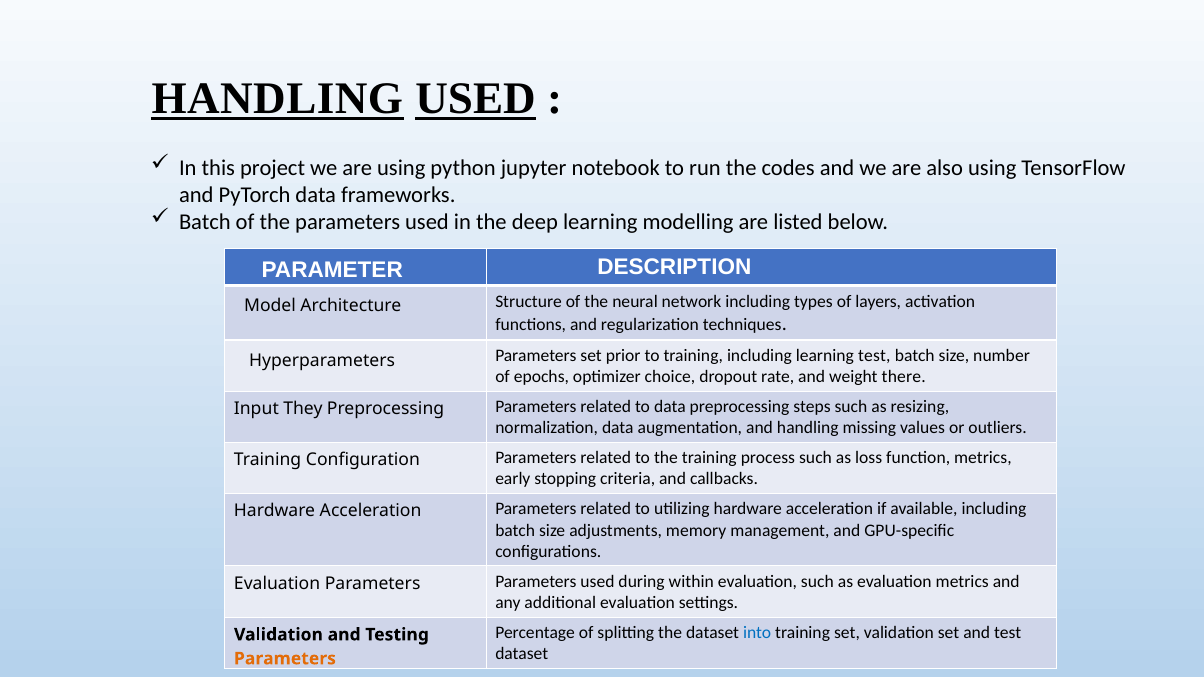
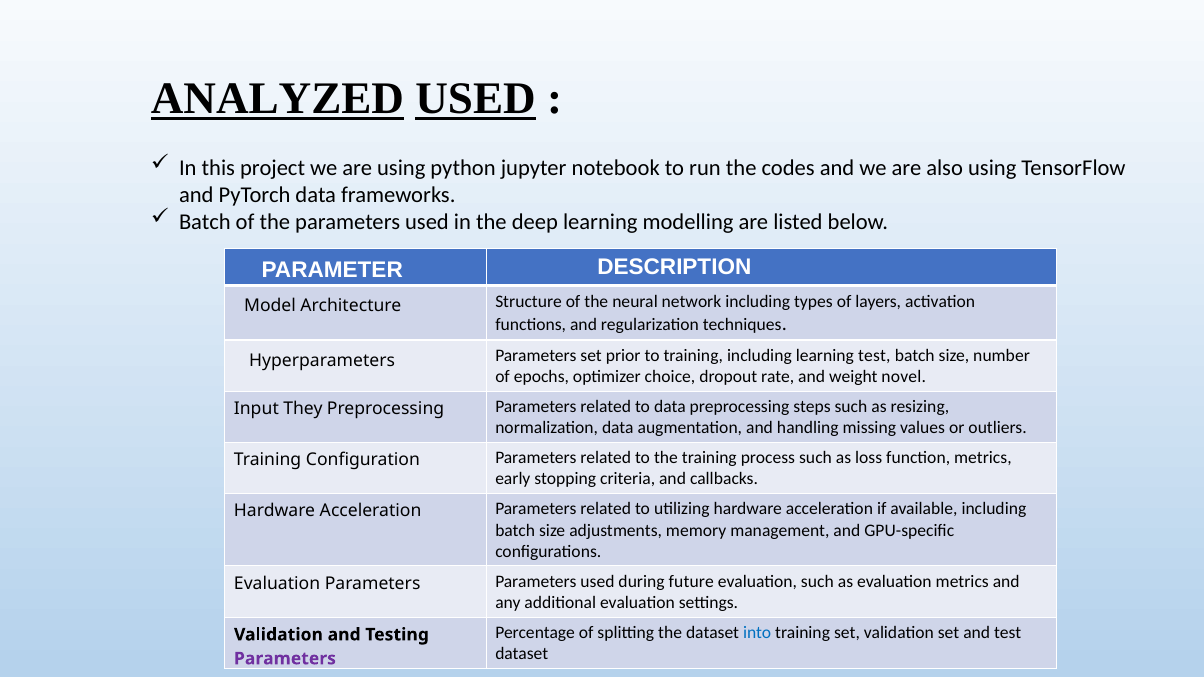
HANDLING: HANDLING -> ANALYZED (277, 99)
there: there -> novel (904, 377)
within: within -> future (691, 582)
Parameters colour: orange -> purple (285, 659)
